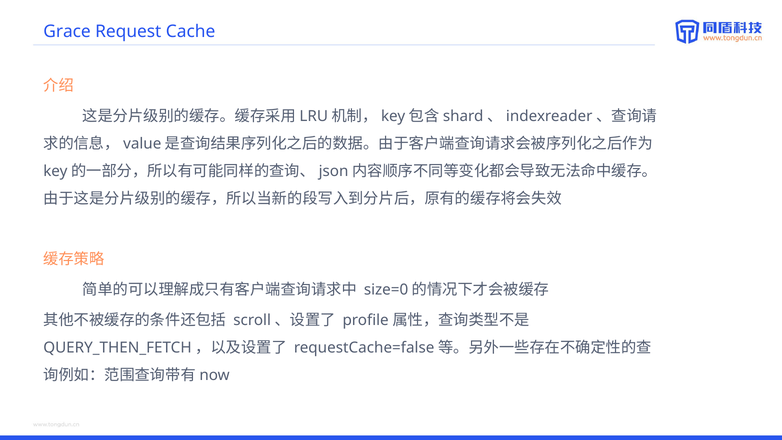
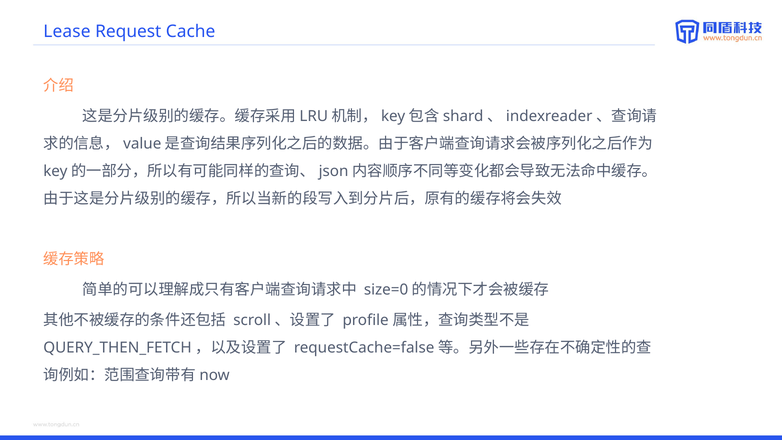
Grace: Grace -> Lease (67, 31)
